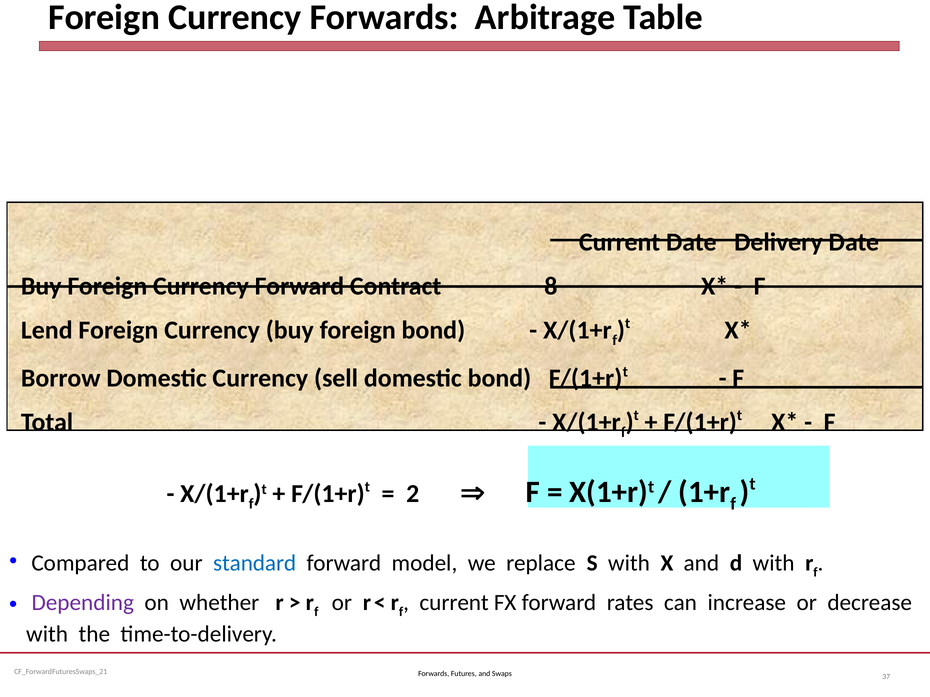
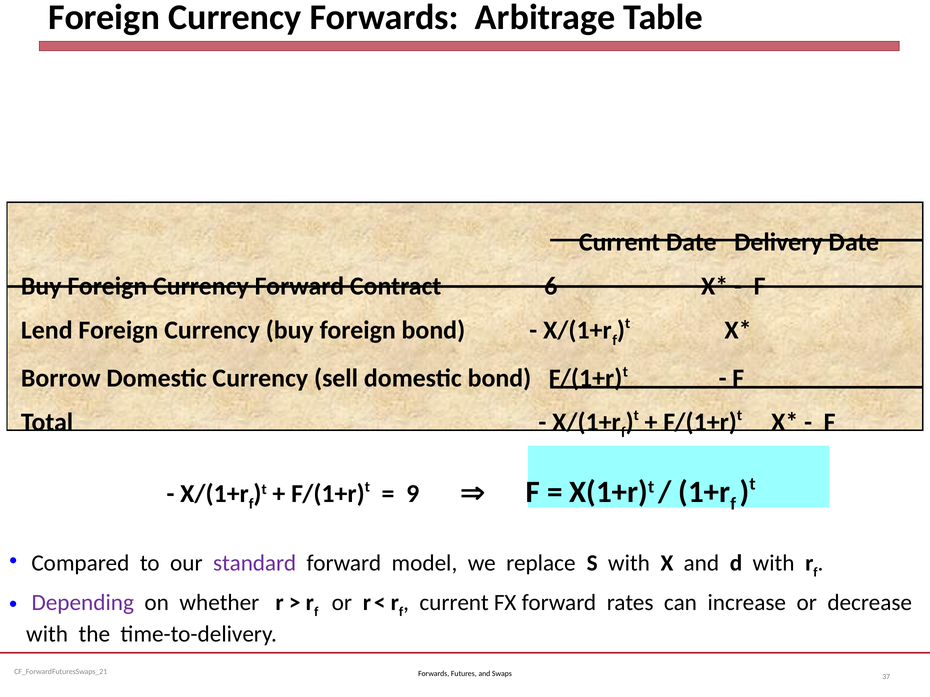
8: 8 -> 6 (551, 287)
2: 2 -> 9 (413, 494)
standard colour: blue -> purple (255, 564)
